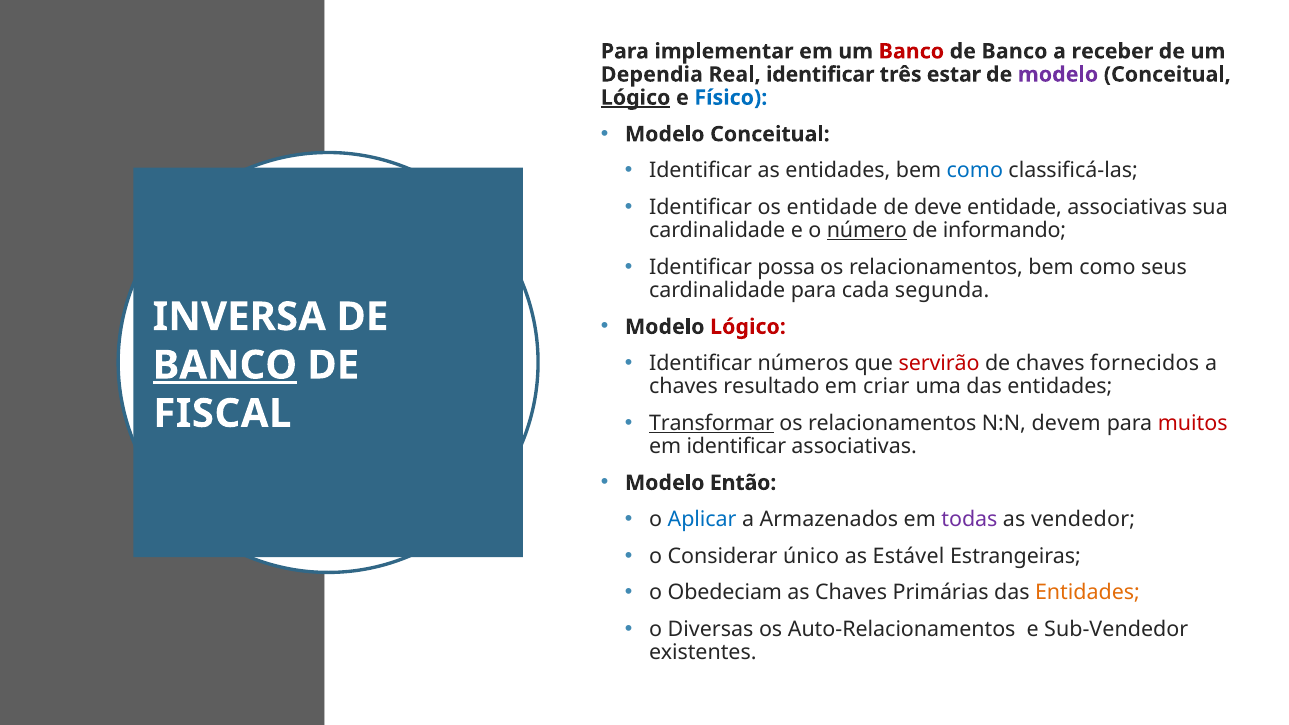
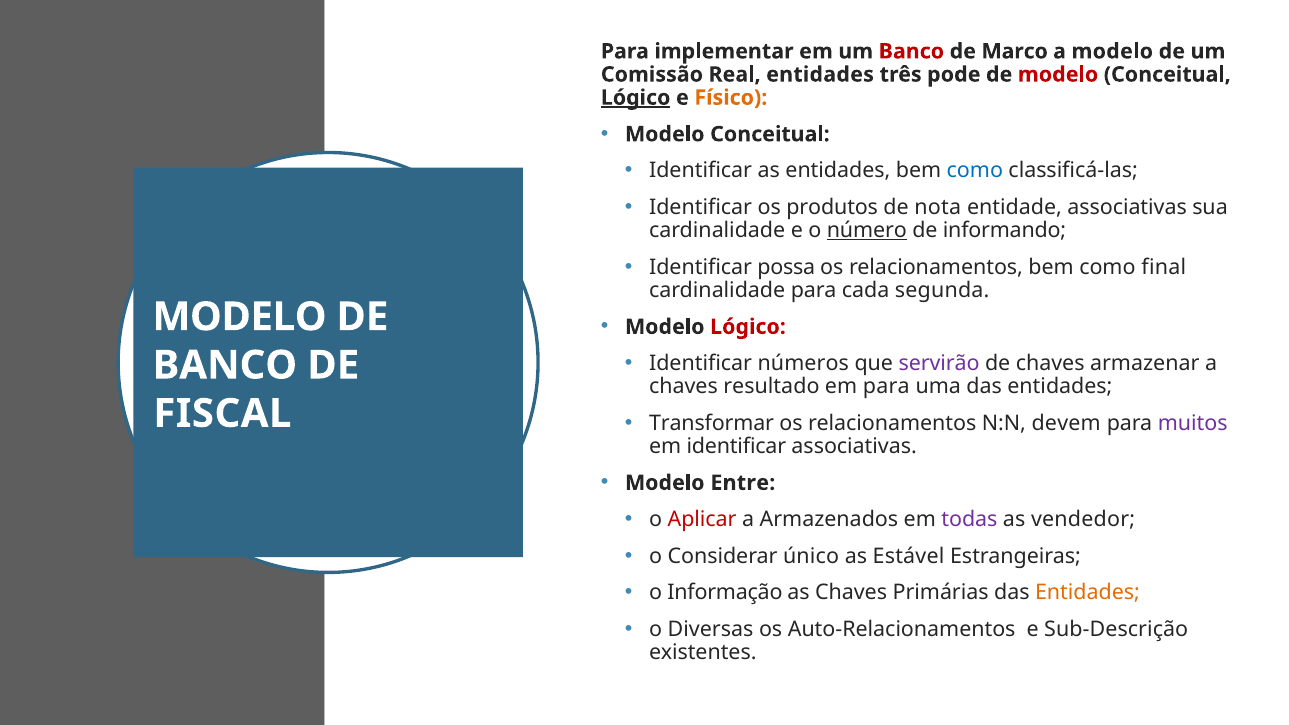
Banco: Banco -> Marco (1015, 51)
a receber: receber -> modelo (1112, 51)
Dependia: Dependia -> Comissão (652, 75)
Real identificar: identificar -> entidades (820, 75)
estar: estar -> pode (954, 75)
modelo colour: purple -> red (1058, 75)
Físico colour: blue -> orange (731, 98)
os entidade: entidade -> produtos (832, 207)
deve: deve -> nota (938, 207)
seus: seus -> final (1164, 267)
INVERSA: INVERSA -> MODELO (240, 317)
servirão colour: red -> purple (939, 363)
fornecidos: fornecidos -> armazenar (1145, 363)
BANCO underline: present -> none (225, 365)
em criar: criar -> para (886, 387)
Transformar underline: present -> none (712, 423)
muitos colour: red -> purple (1193, 423)
Então: Então -> Entre (743, 483)
Aplicar colour: blue -> red (702, 519)
Obedeciam: Obedeciam -> Informação (725, 593)
Sub-Vendedor: Sub-Vendedor -> Sub-Descrição (1116, 629)
